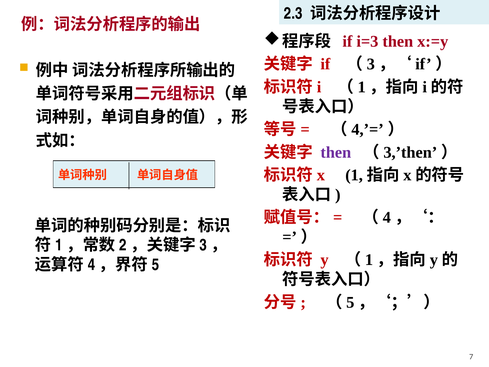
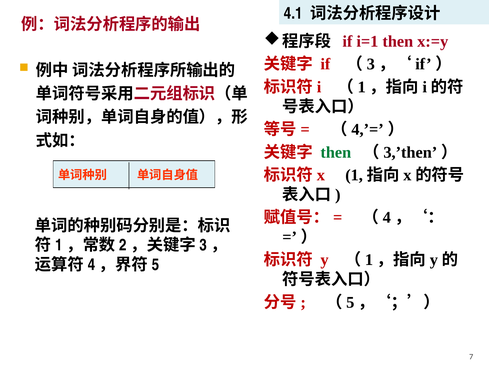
2.3: 2.3 -> 4.1 (293, 13)
i=3: i=3 -> i=1 (367, 41)
then colour: purple -> green (336, 152)
